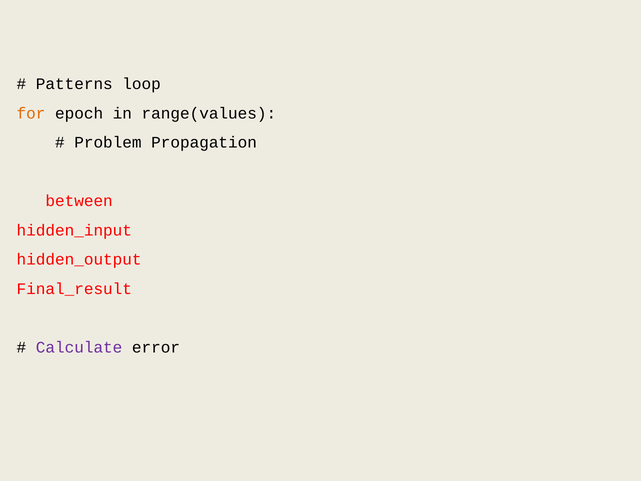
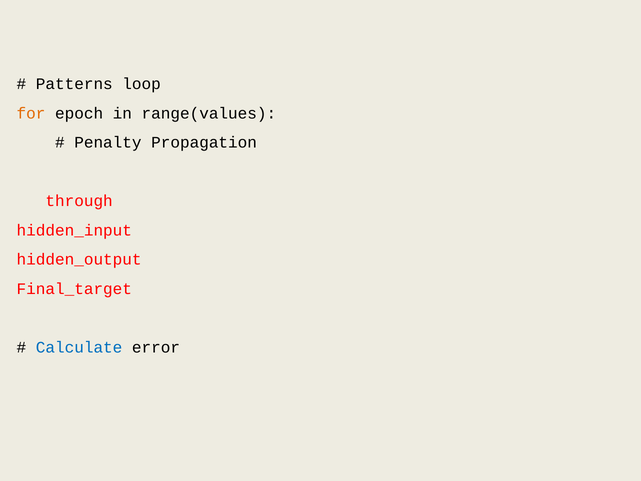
Problem: Problem -> Penalty (108, 142)
between: between -> through (79, 201)
Final_result: Final_result -> Final_target (74, 289)
Calculate colour: purple -> blue (79, 347)
